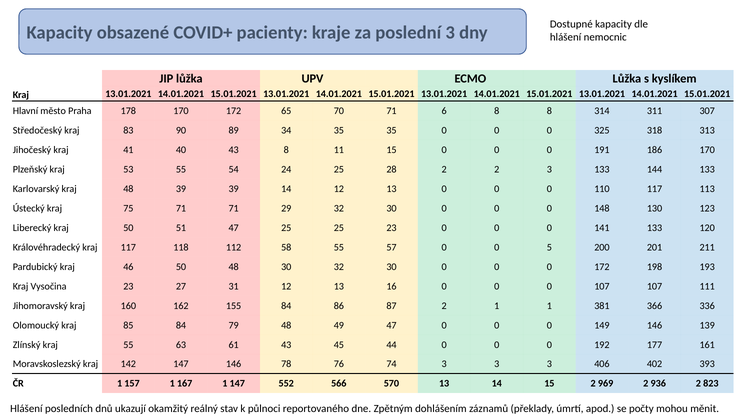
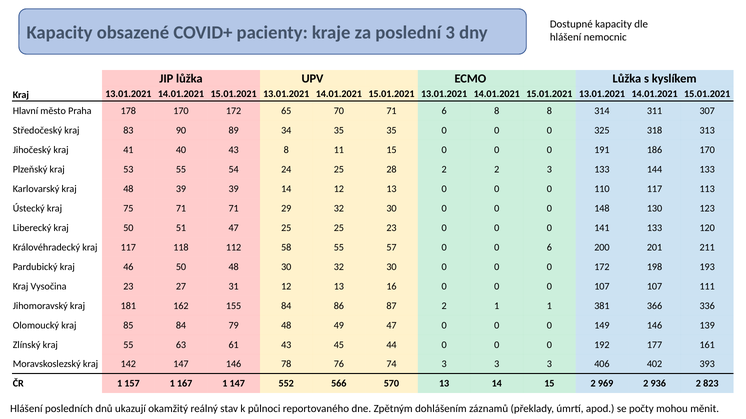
0 5: 5 -> 6 (549, 248)
160: 160 -> 181 (128, 306)
